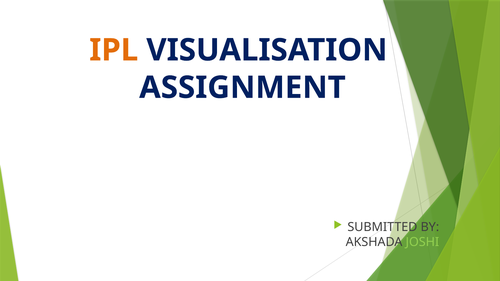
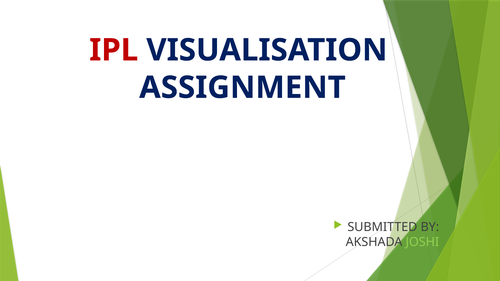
IPL colour: orange -> red (114, 50)
